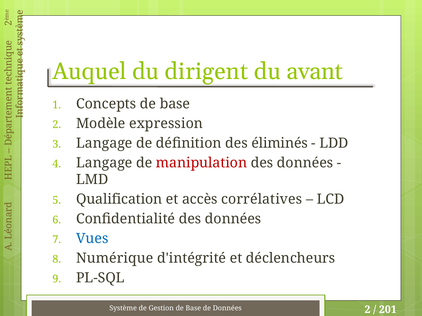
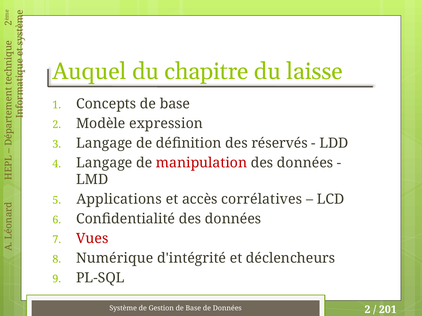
dirigent: dirigent -> chapitre (207, 71)
avant: avant -> laisse (315, 71)
éliminés: éliminés -> réservés (280, 143)
Qualification: Qualification -> Applications (119, 200)
Vues colour: blue -> red (92, 239)
